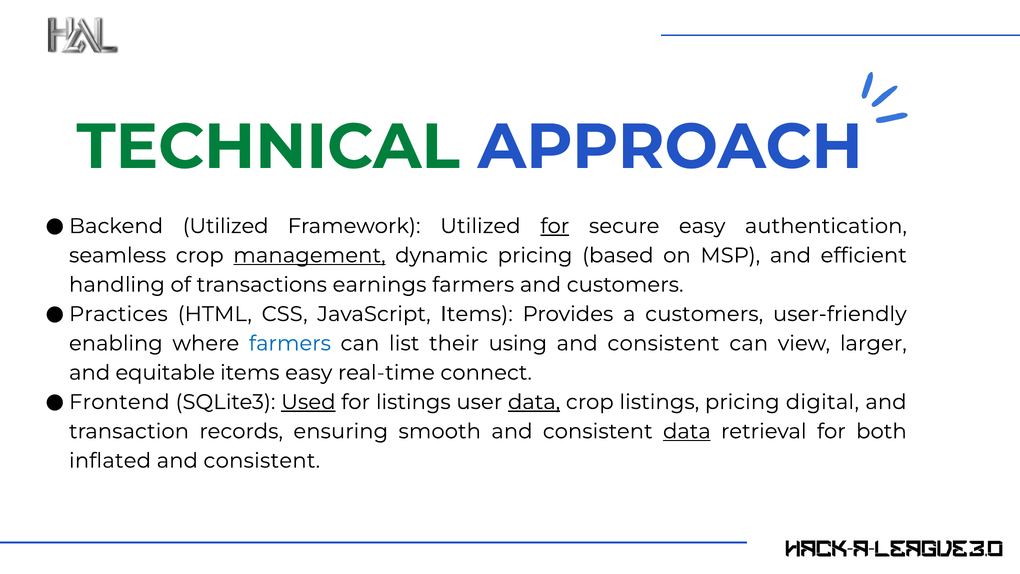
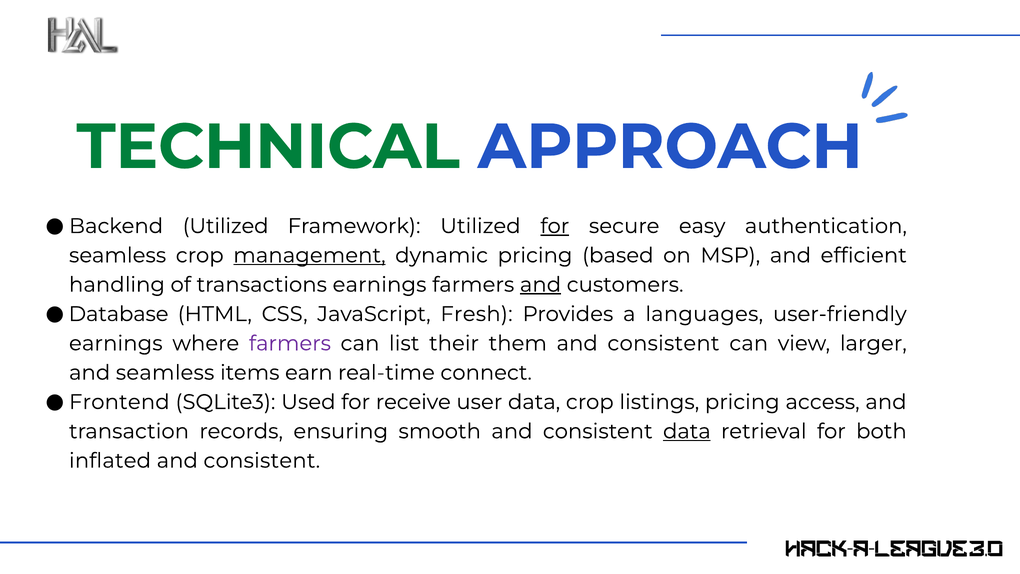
and underline: none -> present (540, 285)
Practices: Practices -> Database (119, 314)
JavaScript Items: Items -> Fresh (476, 314)
a customers: customers -> languages (704, 314)
enabling: enabling -> earnings (116, 343)
farmers colour: blue -> purple (290, 343)
using: using -> them (518, 343)
and equitable: equitable -> seamless (165, 373)
items easy: easy -> earn (309, 373)
Used underline: present -> none (308, 402)
for listings: listings -> receive (413, 402)
data underline: present -> none (534, 402)
digital: digital -> access (823, 402)
